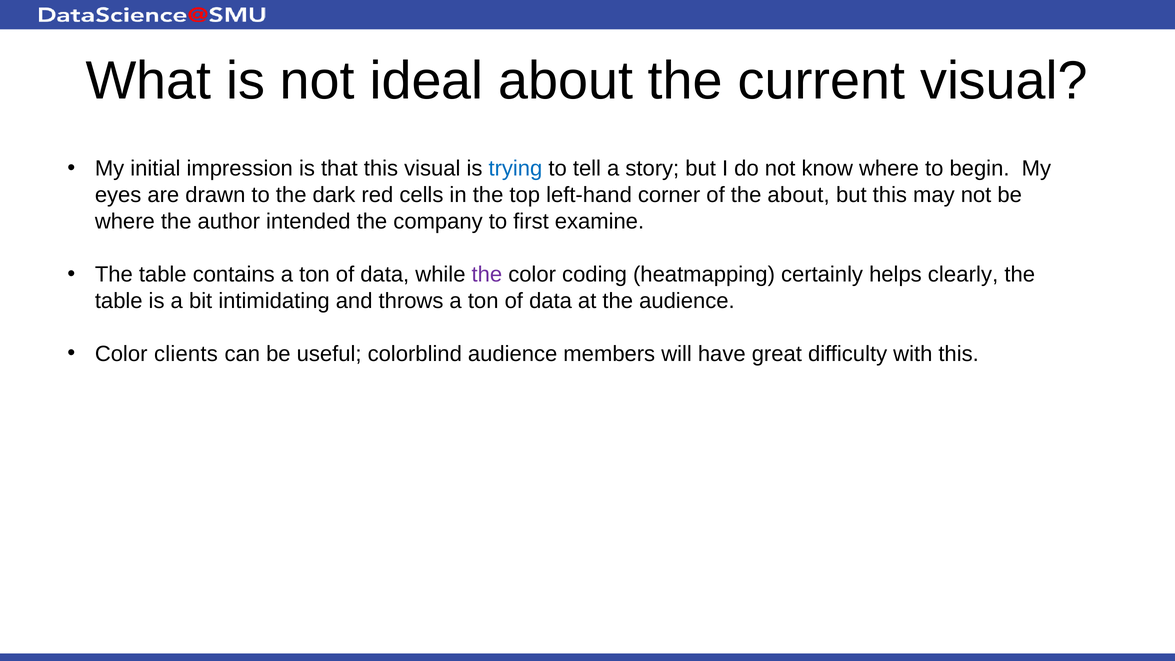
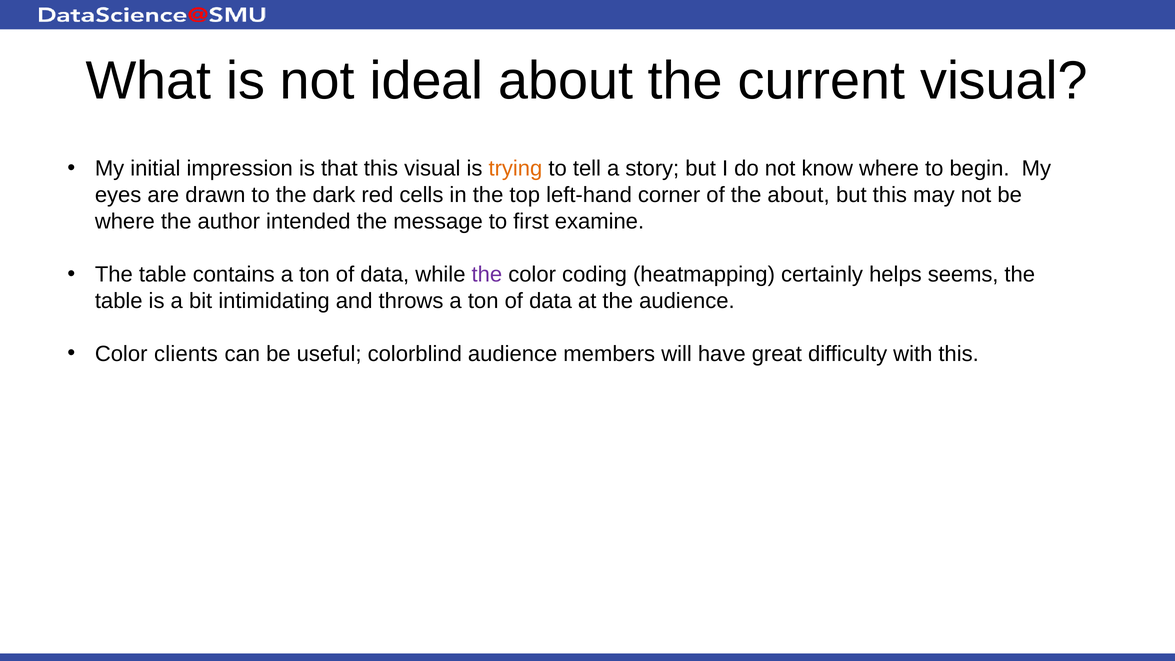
trying colour: blue -> orange (515, 169)
company: company -> message (438, 222)
clearly: clearly -> seems (963, 274)
